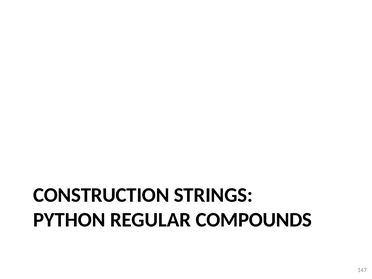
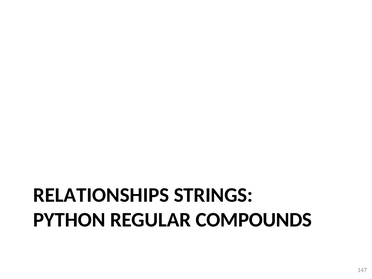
CONSTRUCTION: CONSTRUCTION -> RELATIONSHIPS (101, 195)
